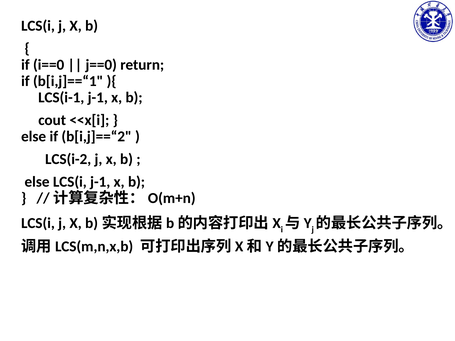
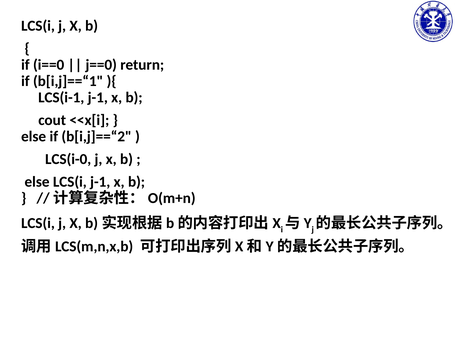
LCS(i-2: LCS(i-2 -> LCS(i-0 (68, 159)
